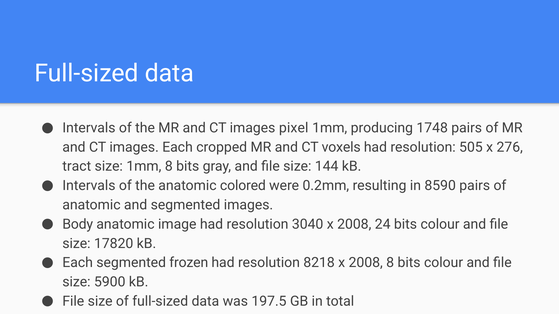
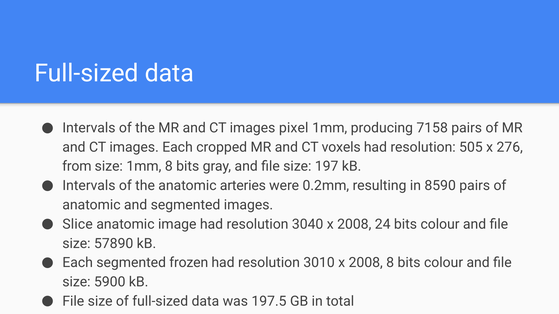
1748: 1748 -> 7158 (432, 128)
tract: tract -> from (77, 167)
144: 144 -> 197 (327, 167)
colored: colored -> arteries (243, 186)
Body: Body -> Slice (78, 224)
17820: 17820 -> 57890 (114, 244)
8218: 8218 -> 3010 (319, 263)
